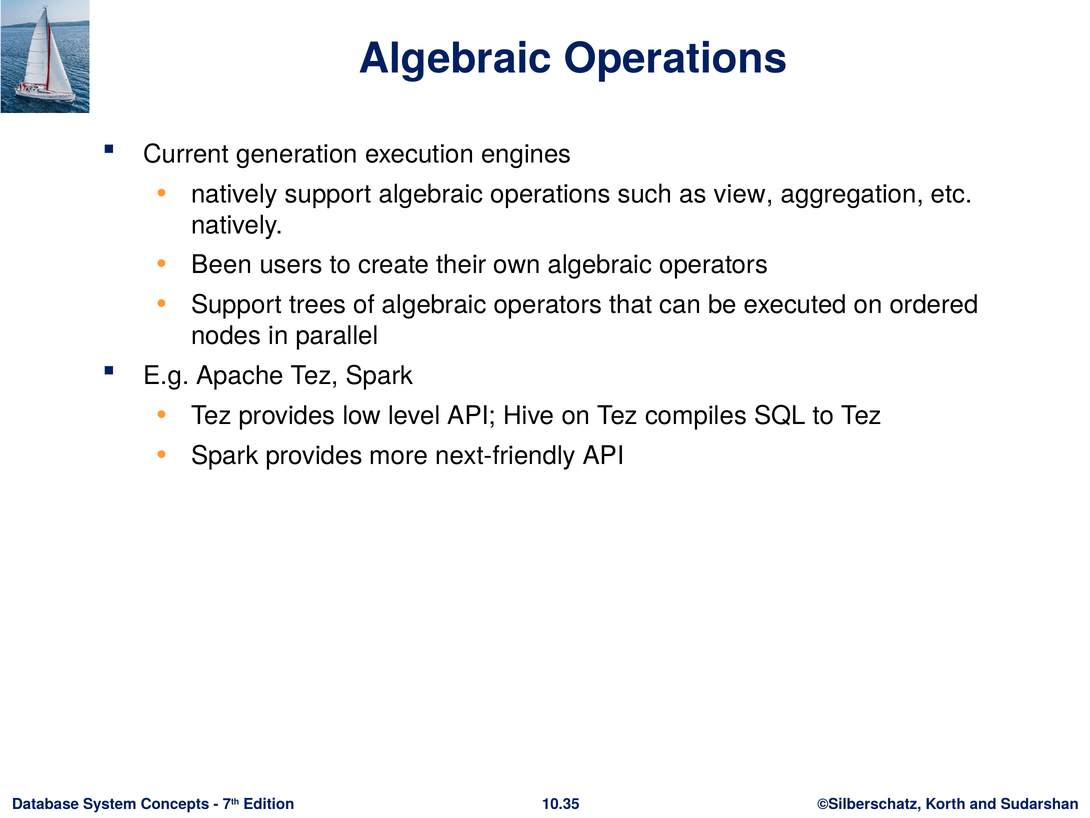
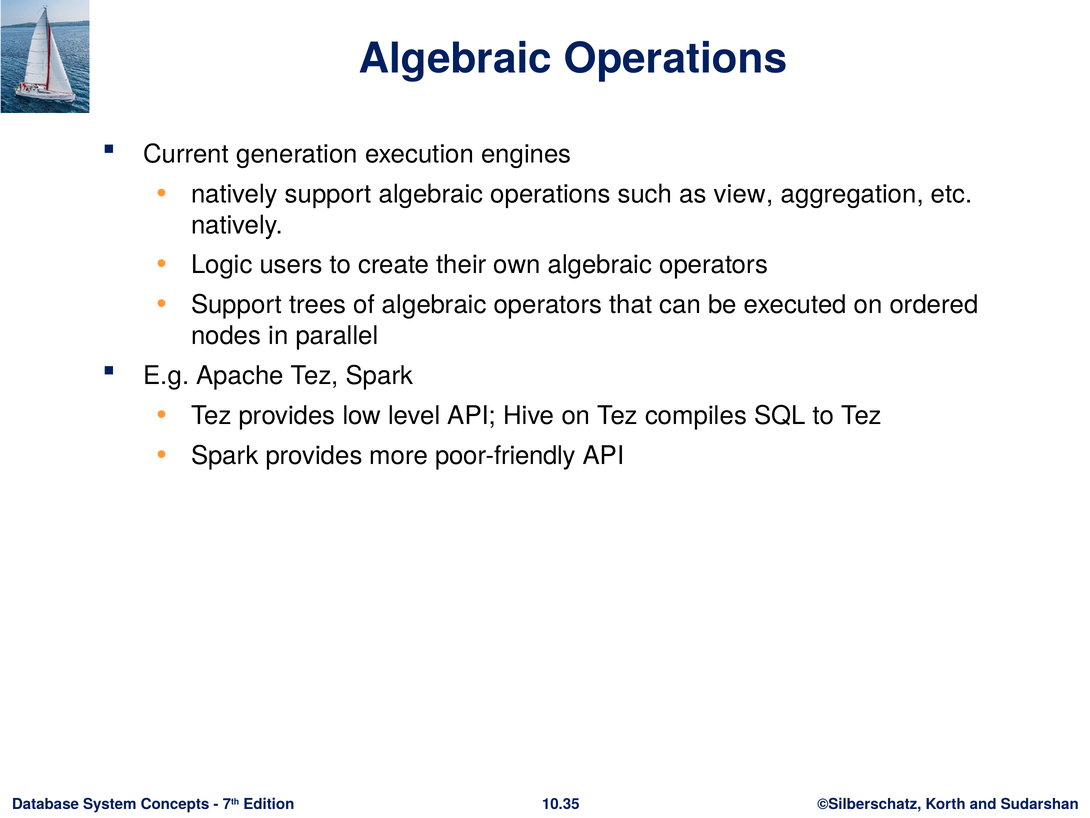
Been: Been -> Logic (222, 265)
next-friendly: next-friendly -> poor-friendly (506, 455)
